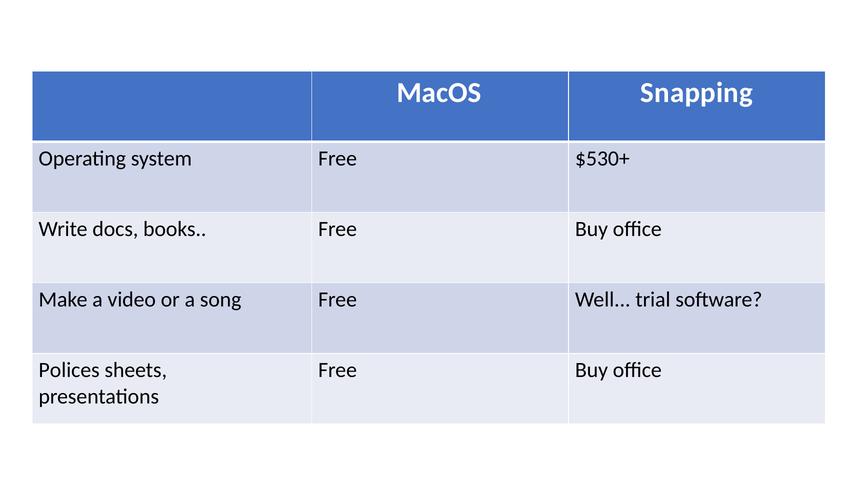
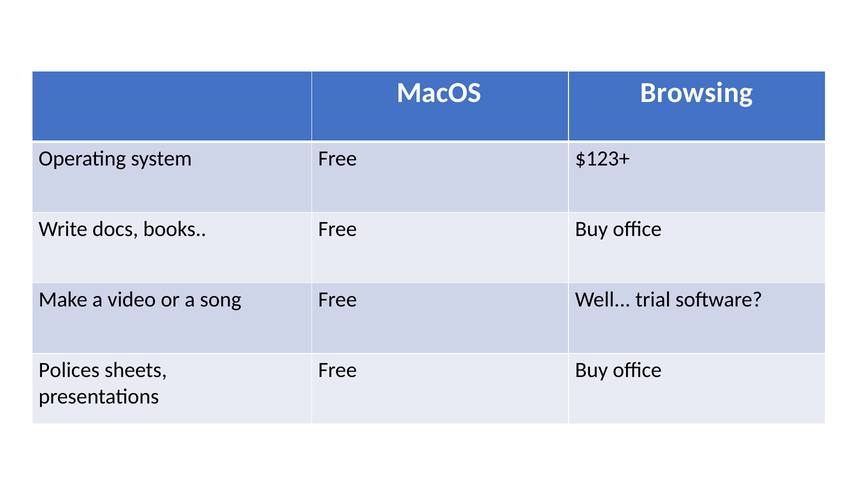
Snapping: Snapping -> Browsing (697, 92)
$530+: $530+ -> $123+ (602, 158)
